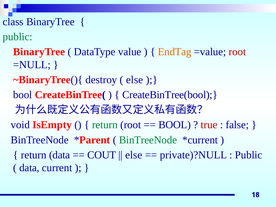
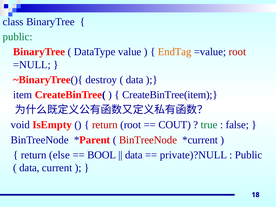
else: else -> data (135, 80)
bool: bool -> item (23, 95)
CreateBinTree(bool: CreateBinTree(bool -> CreateBinTree(item (170, 95)
return colour: green -> red (105, 125)
BOOL: BOOL -> COUT (175, 125)
true colour: red -> green (209, 125)
BinTreeNode colour: green -> red (148, 140)
return data: data -> else (59, 155)
COUT: COUT -> BOOL (102, 155)
else: else -> data (134, 155)
